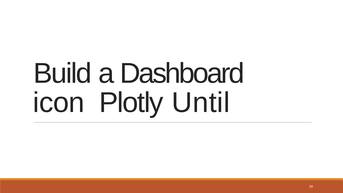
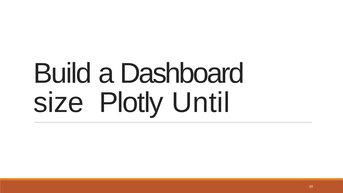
icon: icon -> size (59, 103)
